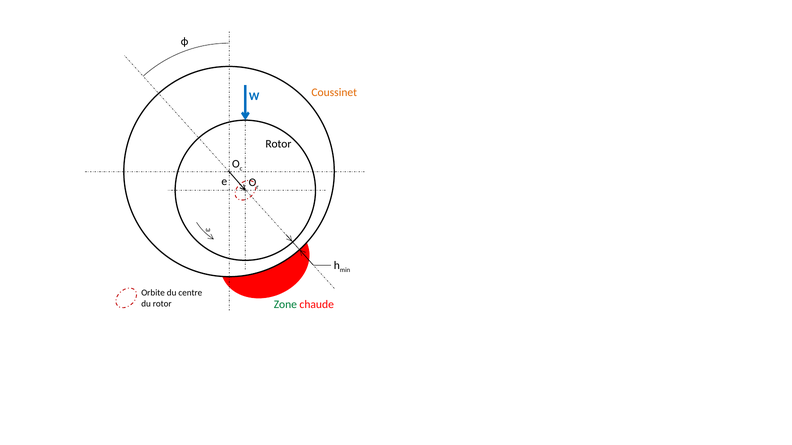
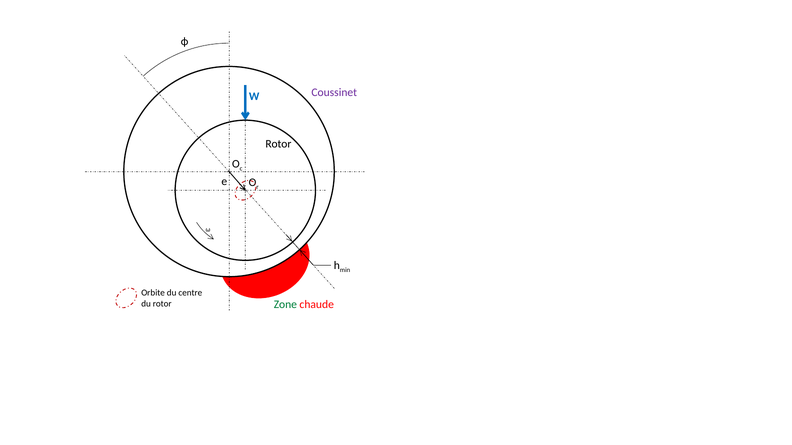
Coussinet colour: orange -> purple (334, 93)
